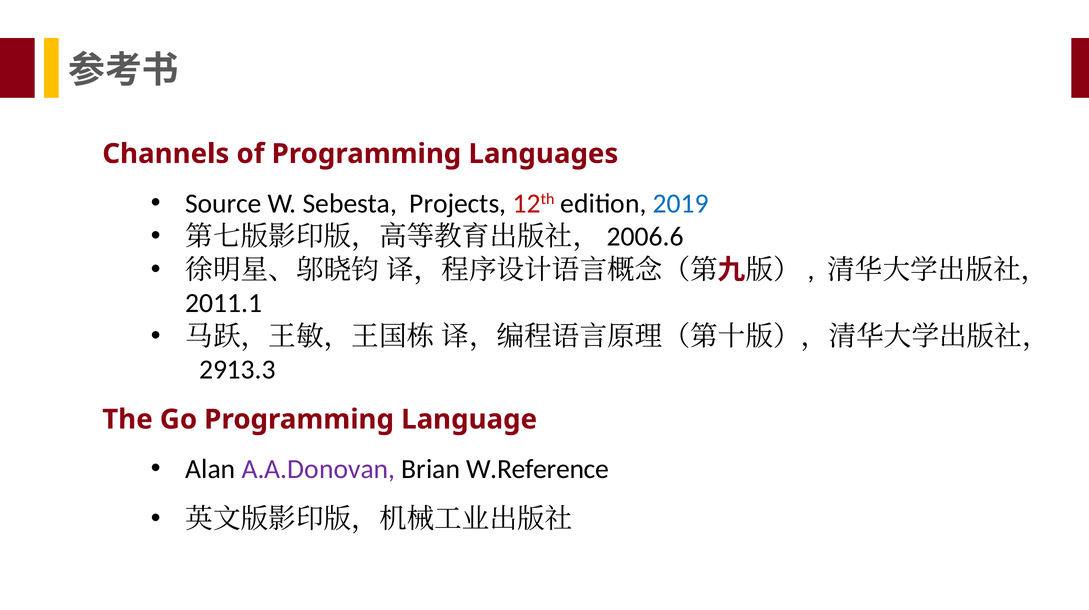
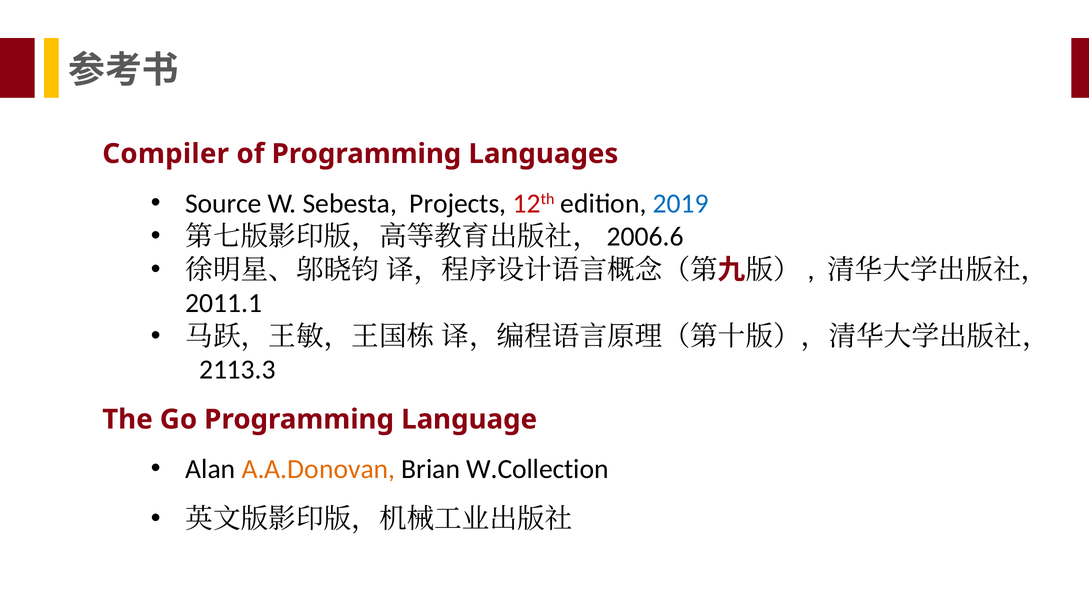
Channels: Channels -> Compiler (166, 154)
2913.3: 2913.3 -> 2113.3 (237, 369)
A.A.Donovan colour: purple -> orange (318, 469)
W.Reference: W.Reference -> W.Collection (537, 469)
